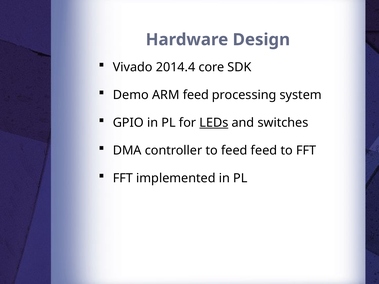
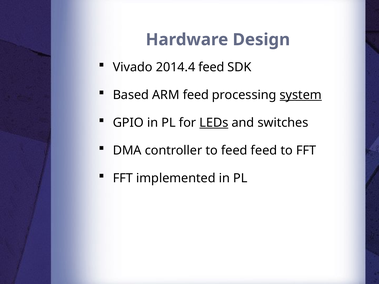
2014.4 core: core -> feed (211, 67)
Demo: Demo -> Based (131, 95)
system underline: none -> present (301, 95)
